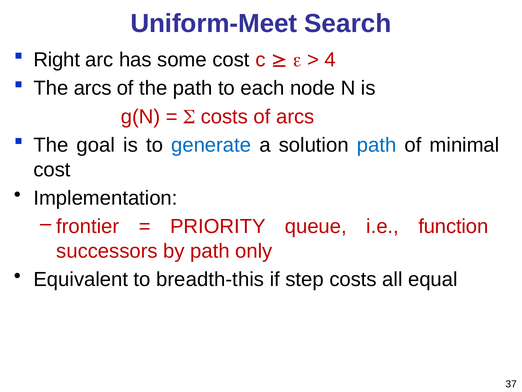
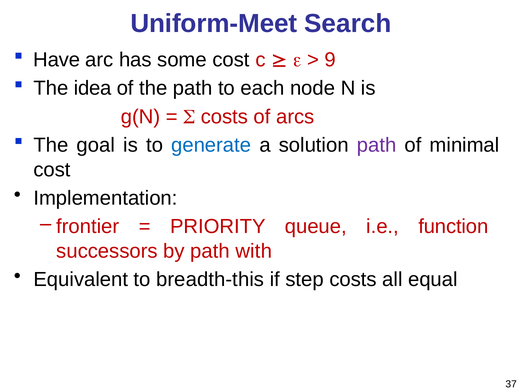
Right: Right -> Have (57, 60)
4: 4 -> 9 (330, 60)
The arcs: arcs -> idea (93, 88)
path colour: blue -> purple (377, 145)
only: only -> with (254, 251)
